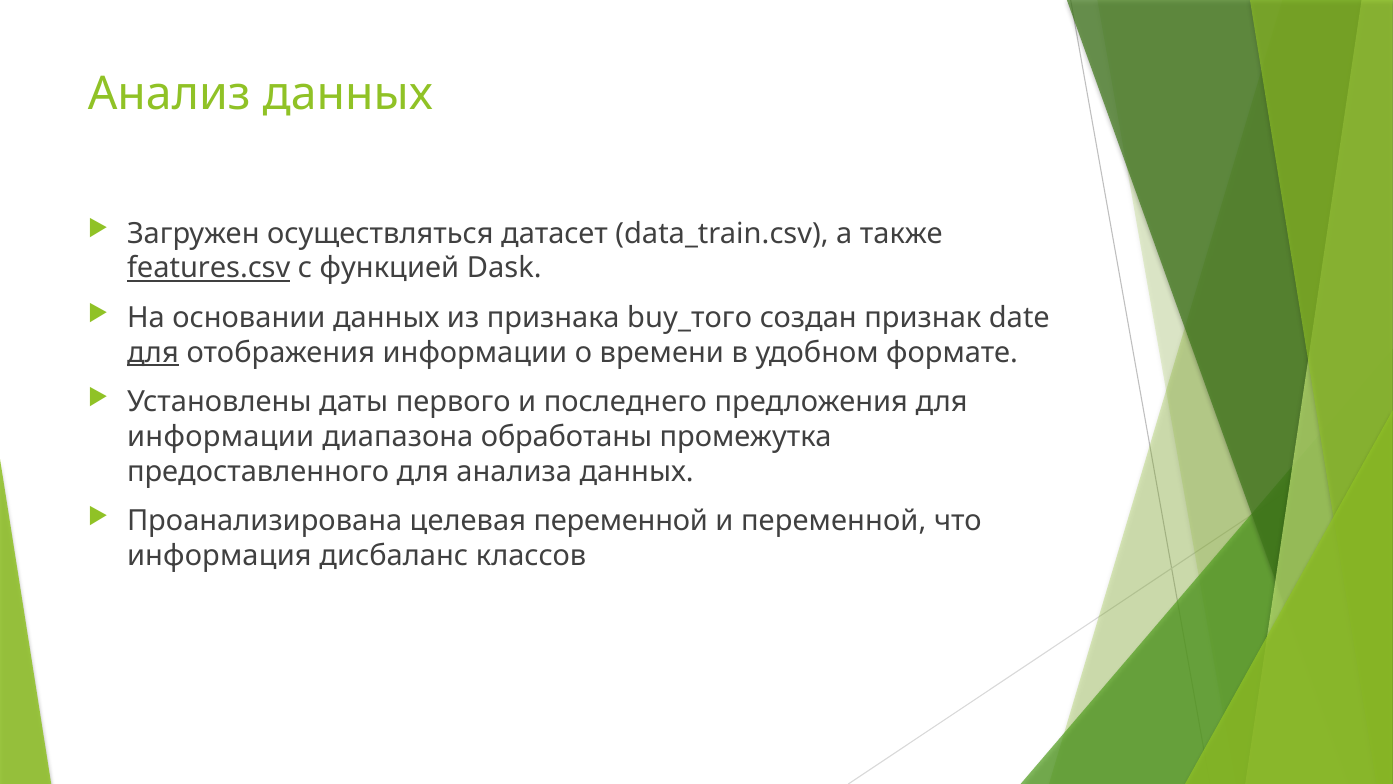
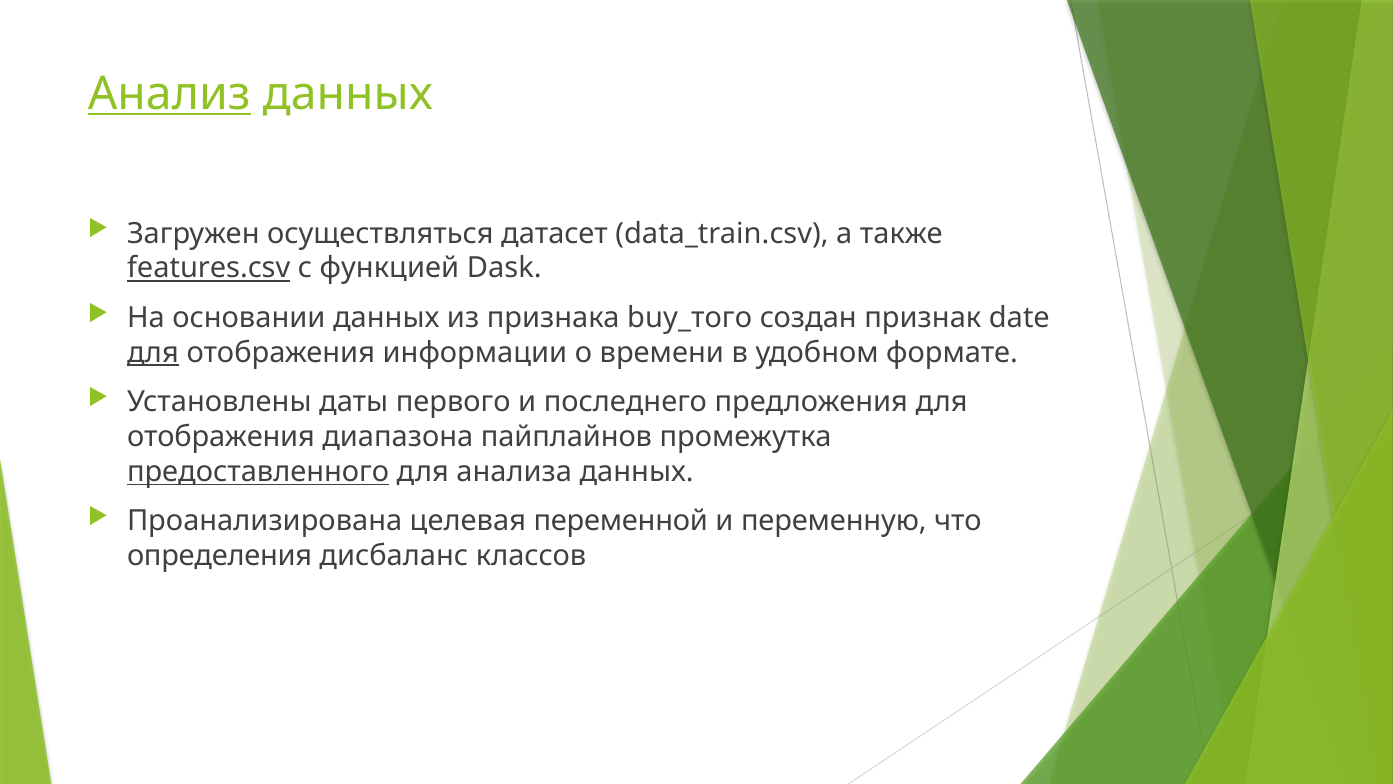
Анализ underline: none -> present (169, 94)
информации: информации -> отображения (221, 437)
обработаны: обработаны -> пайплайнов (567, 437)
предоставленного underline: none -> present (258, 472)
и переменной: переменной -> переменную (834, 521)
информация: информация -> определения (220, 556)
